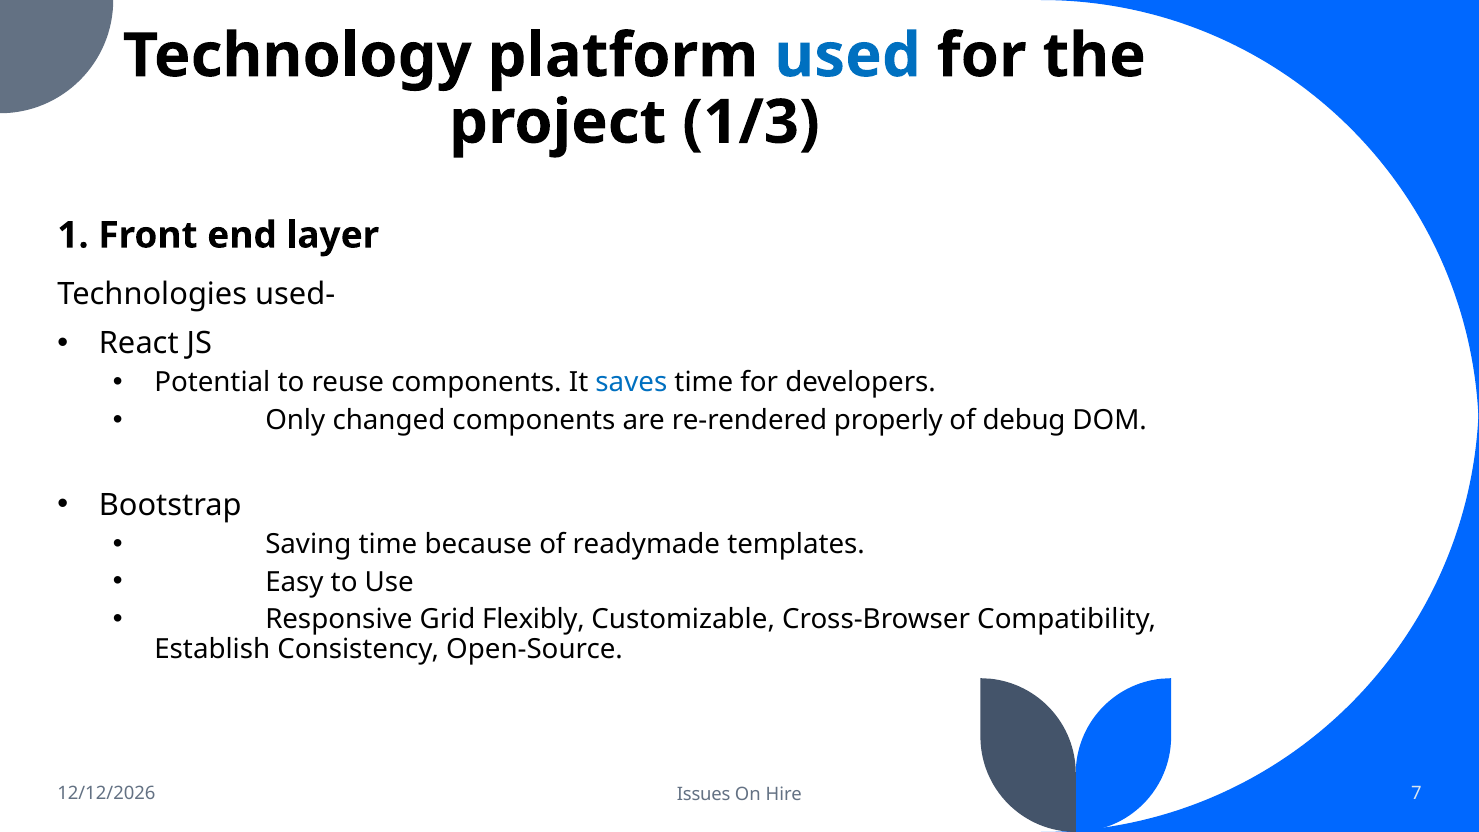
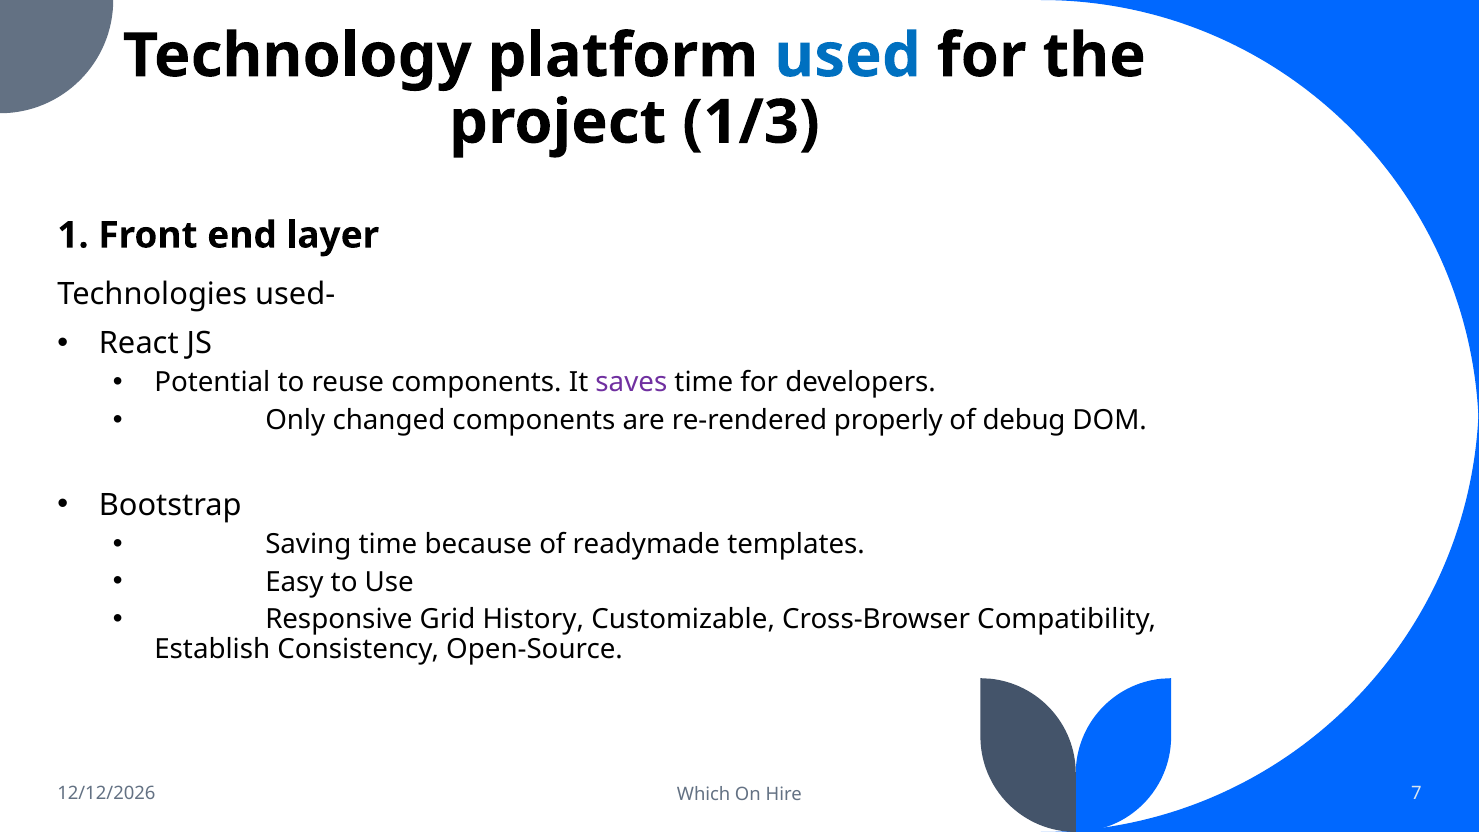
saves colour: blue -> purple (631, 383)
Flexibly: Flexibly -> History (533, 619)
Issues: Issues -> Which (704, 794)
